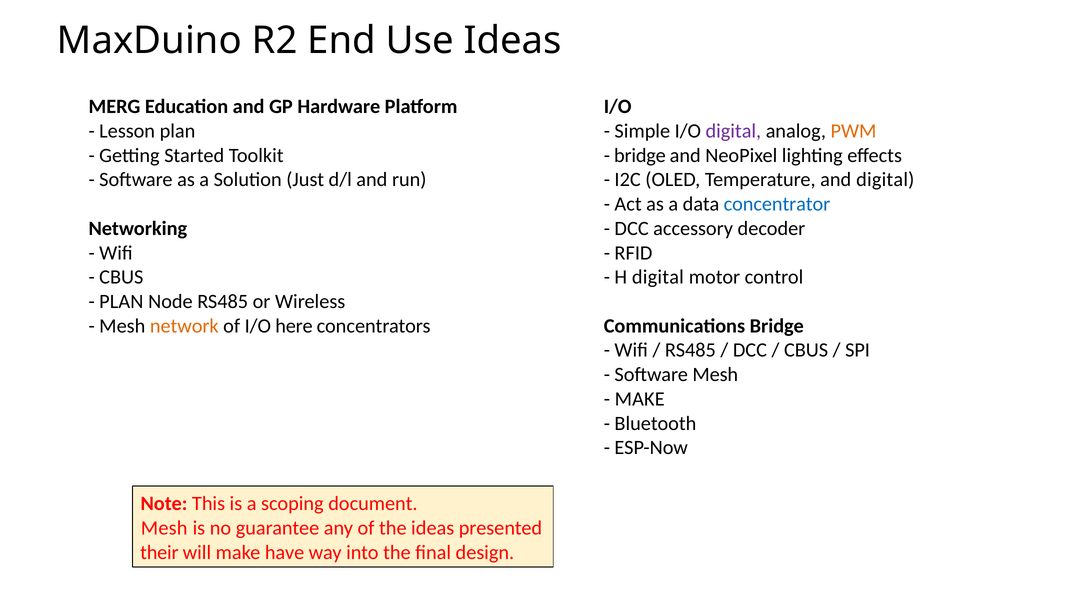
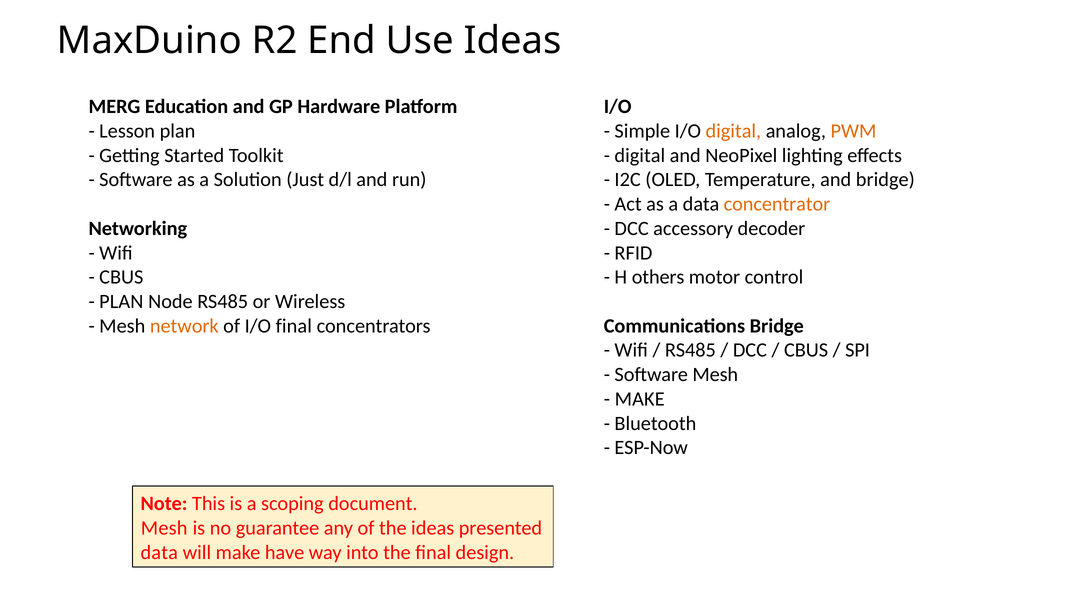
digital colour: purple -> orange (733, 131)
bridge: bridge -> digital (640, 155)
and digital: digital -> bridge (885, 180)
concentrator colour: blue -> orange (777, 204)
H digital: digital -> others (658, 277)
I/O here: here -> final (294, 326)
their: their -> data (159, 553)
